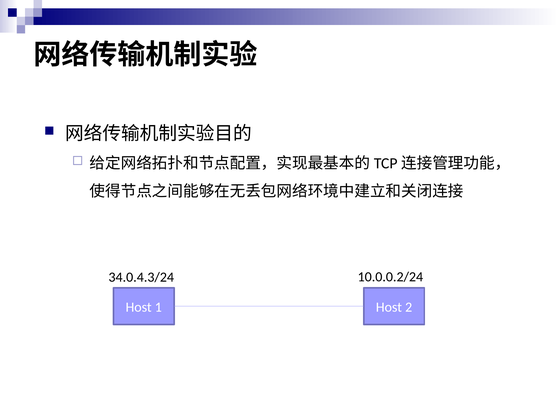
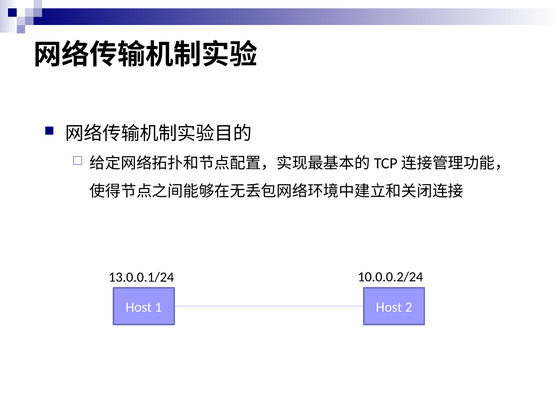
34.0.4.3/24: 34.0.4.3/24 -> 13.0.0.1/24 (141, 277)
